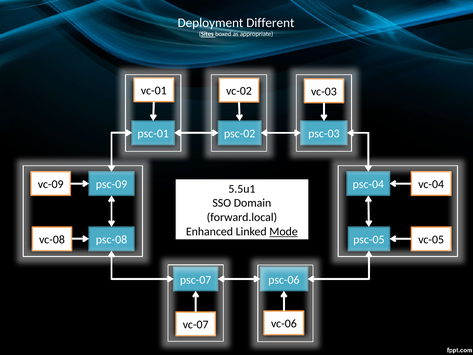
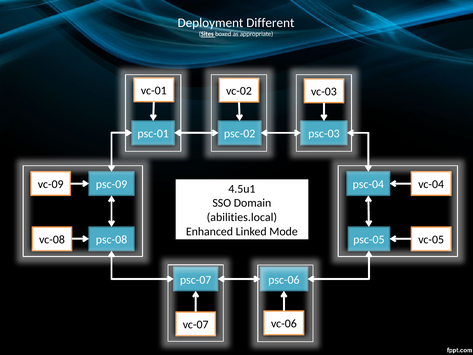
5.5u1: 5.5u1 -> 4.5u1 (242, 189)
forward.local: forward.local -> abilities.local (242, 217)
Mode underline: present -> none (284, 231)
